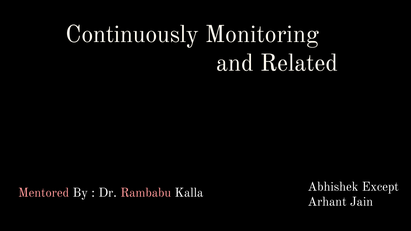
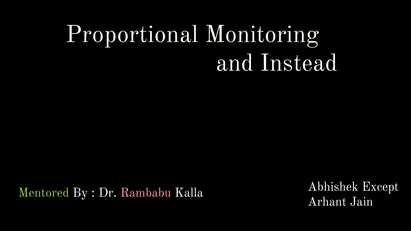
Continuously: Continuously -> Proportional (132, 34)
Related: Related -> Instead (299, 63)
Mentored colour: pink -> light green (44, 193)
